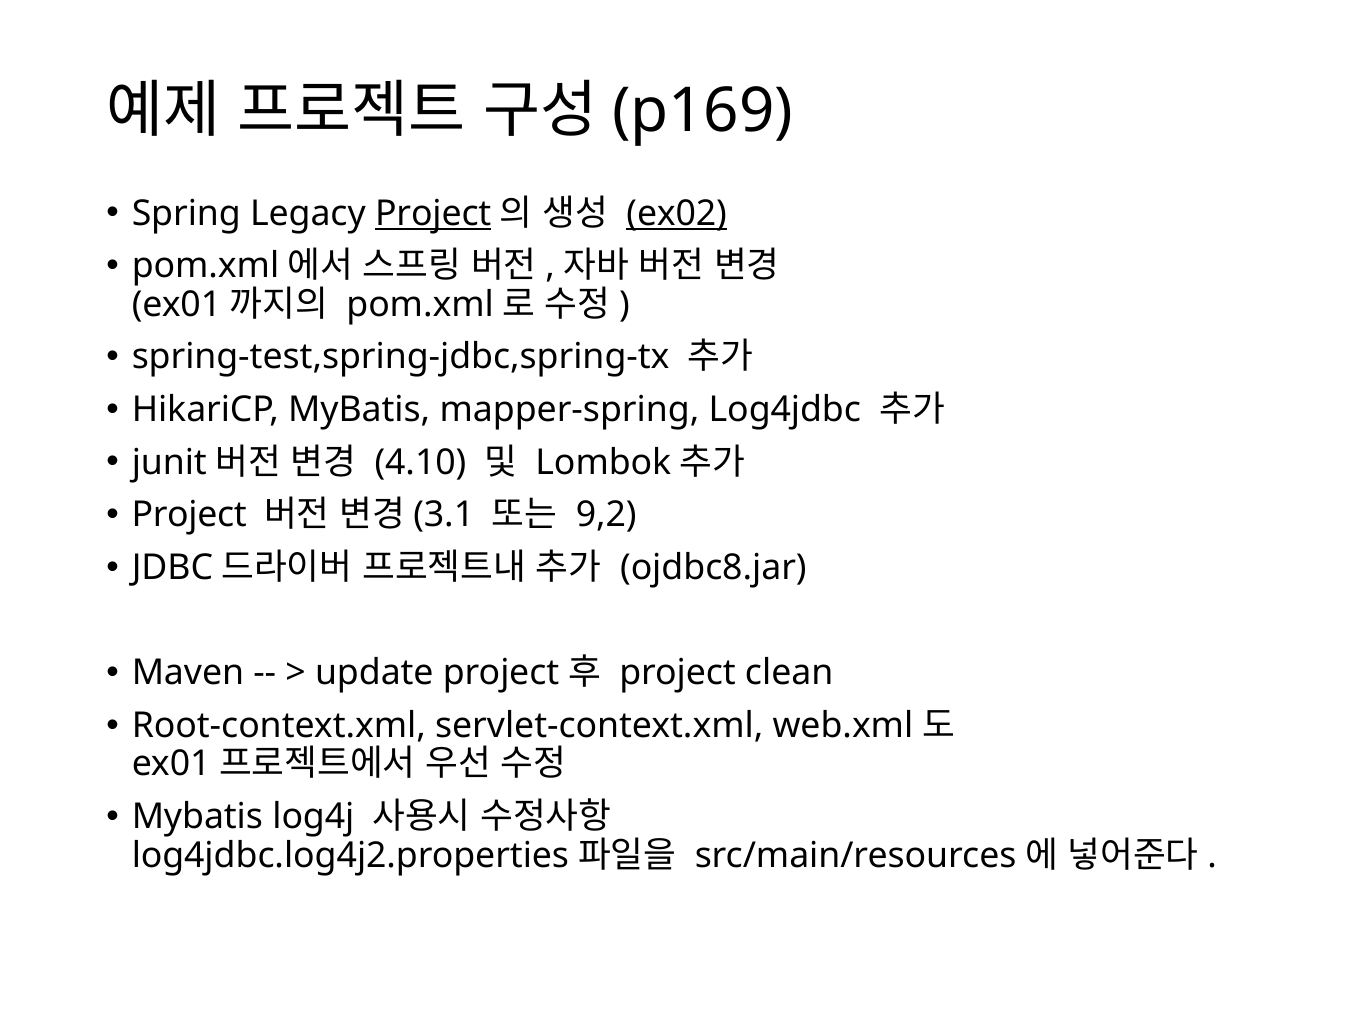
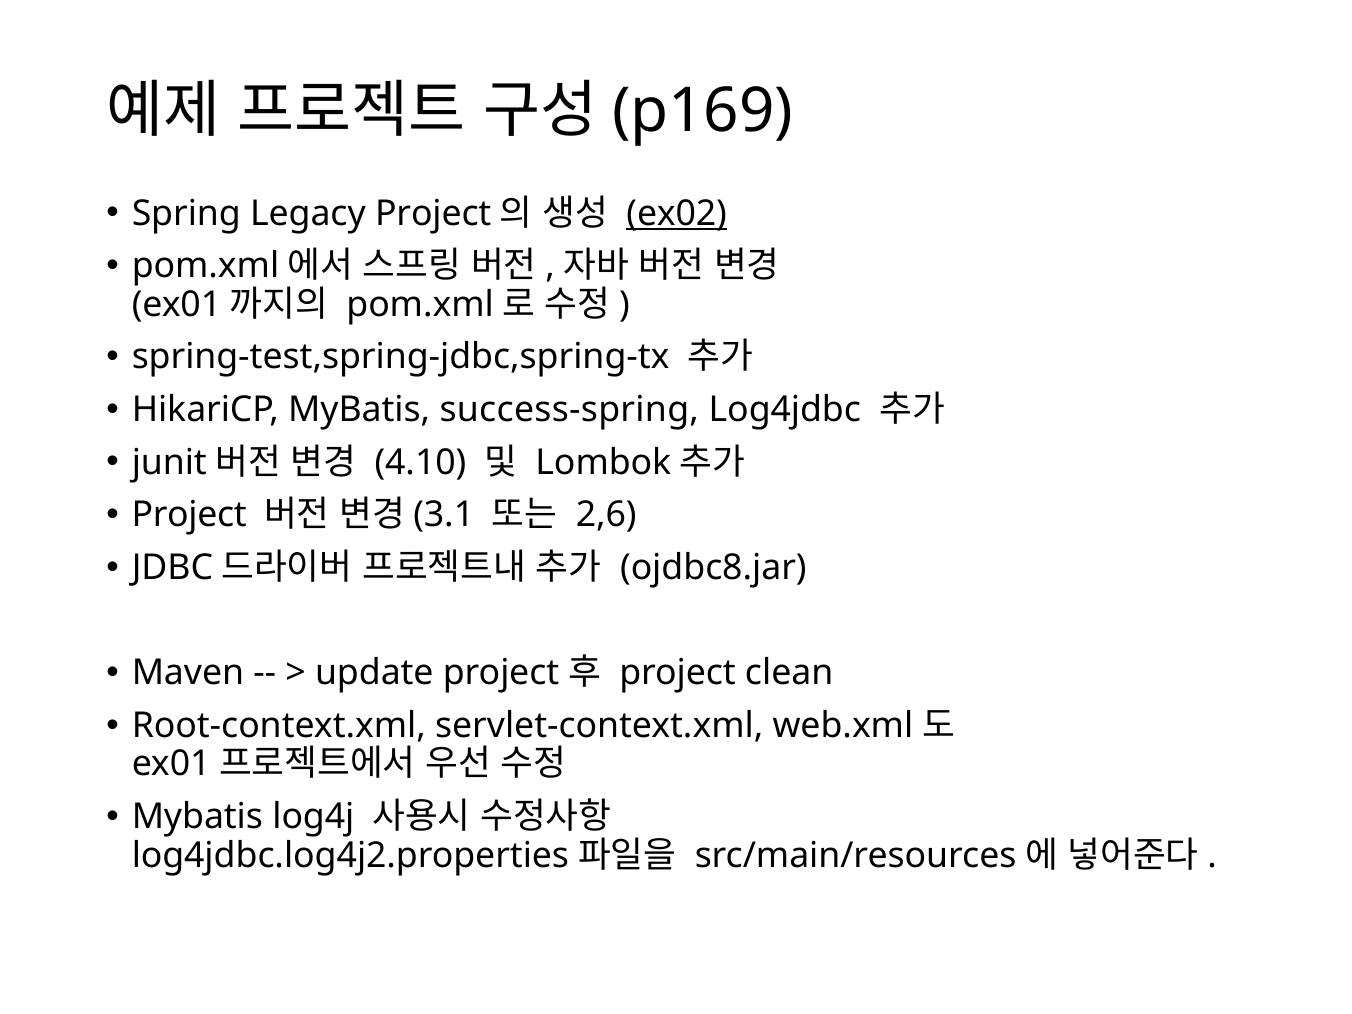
Project underline: present -> none (433, 213)
mapper-spring: mapper-spring -> success-spring (569, 410)
9,2: 9,2 -> 2,6 (606, 515)
